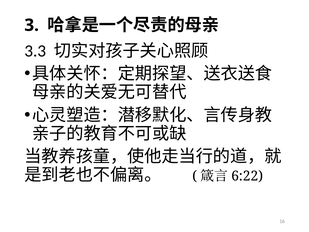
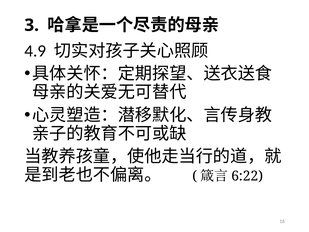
3.3: 3.3 -> 4.9 (35, 51)
